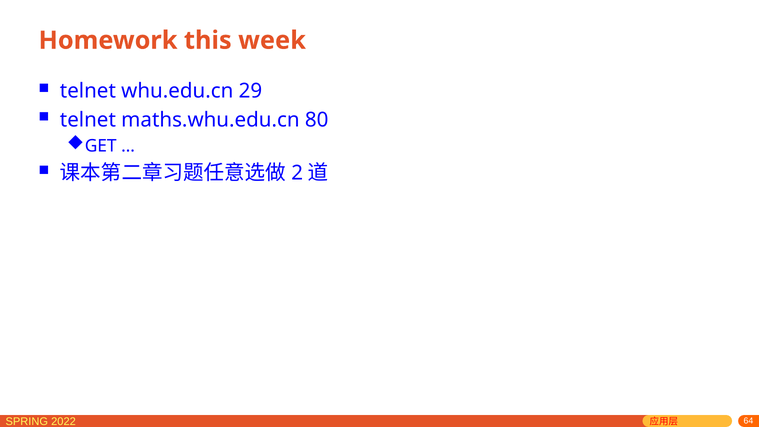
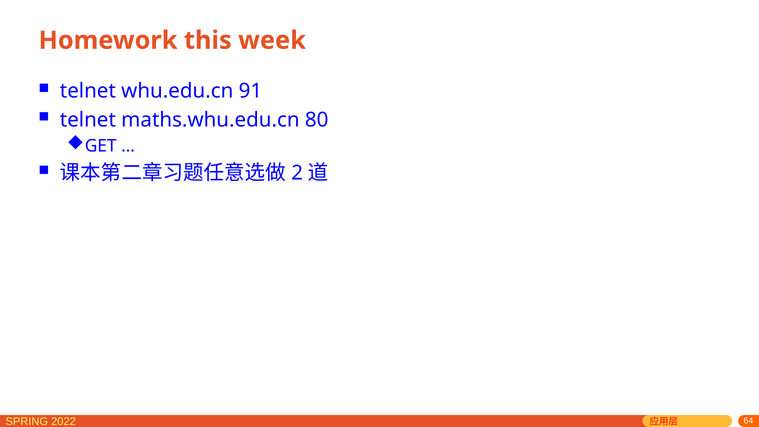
29: 29 -> 91 (250, 91)
